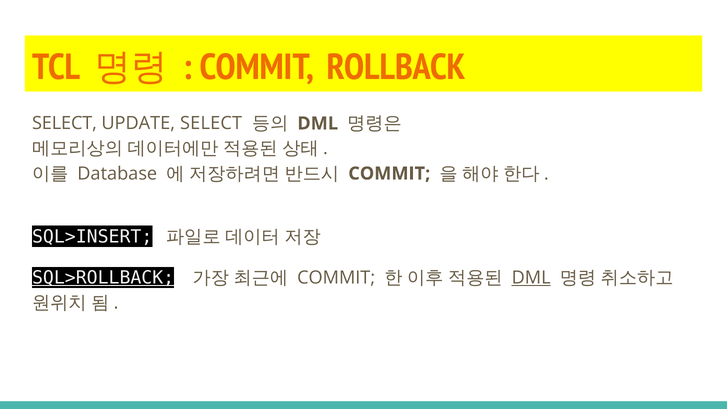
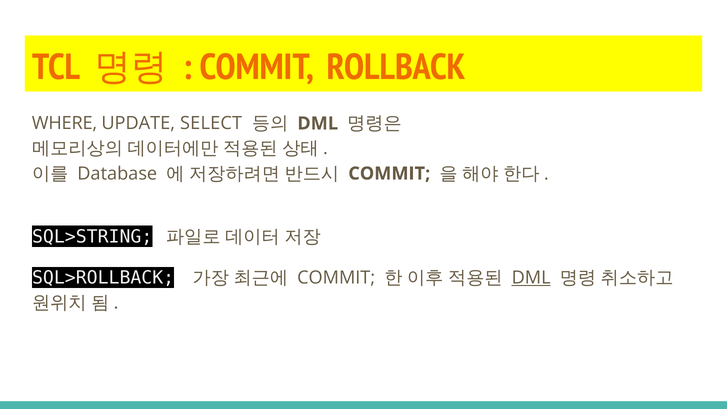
SELECT: SELECT -> WHERE (64, 123)
SQL>INSERT: SQL>INSERT -> SQL>STRING (92, 237)
SQL>ROLLBACK underline: present -> none (103, 278)
